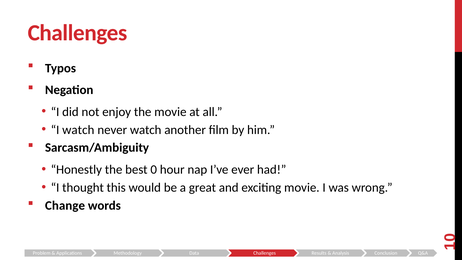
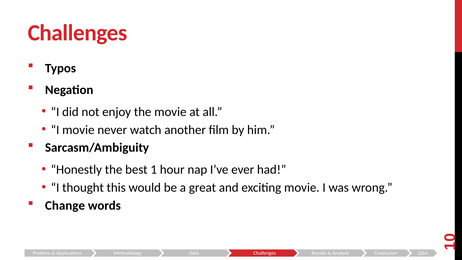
I watch: watch -> movie (78, 130)
best 0: 0 -> 1 (154, 170)
